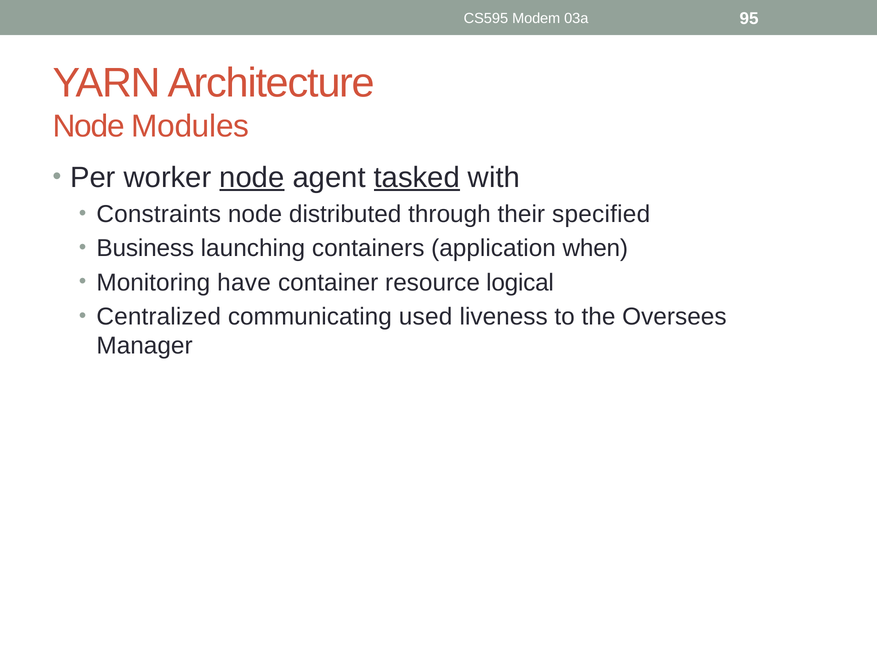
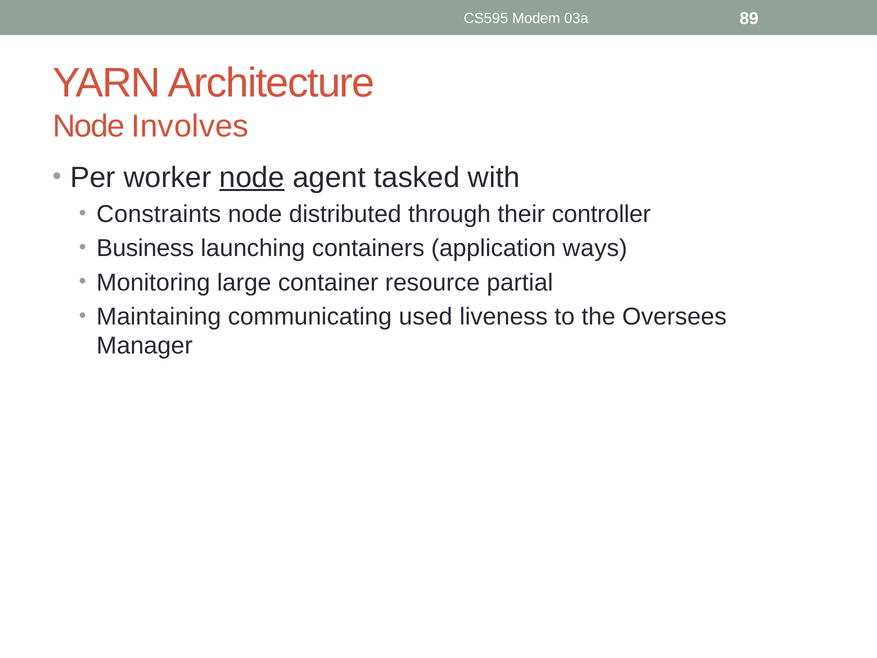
95: 95 -> 89 (749, 19)
Modules: Modules -> Involves (190, 126)
tasked underline: present -> none (417, 177)
specified: specified -> controller (601, 214)
when: when -> ways (595, 248)
have: have -> large (244, 282)
logical: logical -> partial (520, 282)
Centralized: Centralized -> Maintaining (159, 316)
